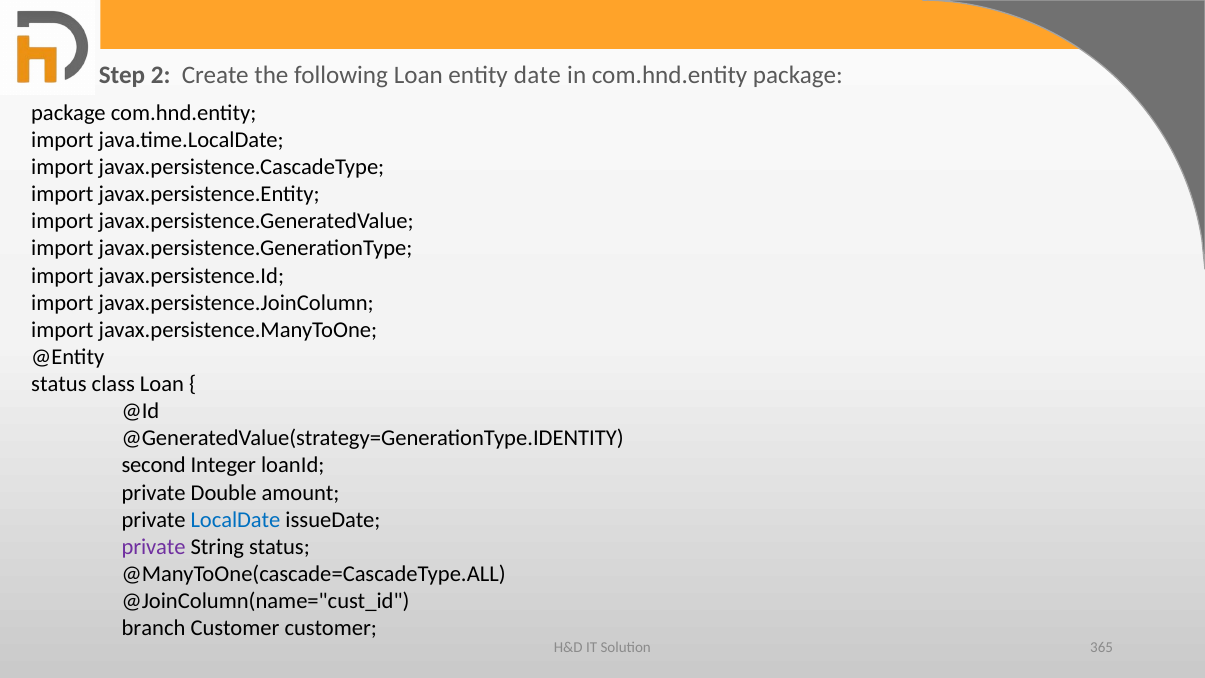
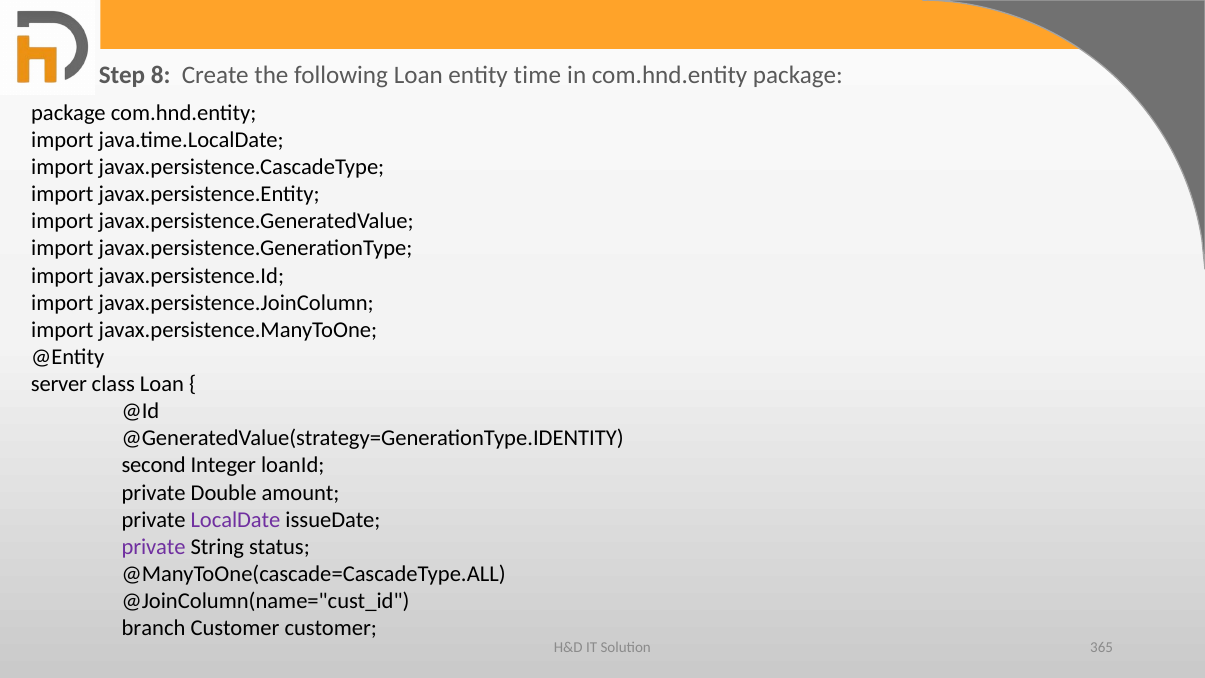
2: 2 -> 8 (161, 75)
date: date -> time (537, 75)
status: status -> server (59, 384)
LocalDate colour: blue -> purple (235, 520)
